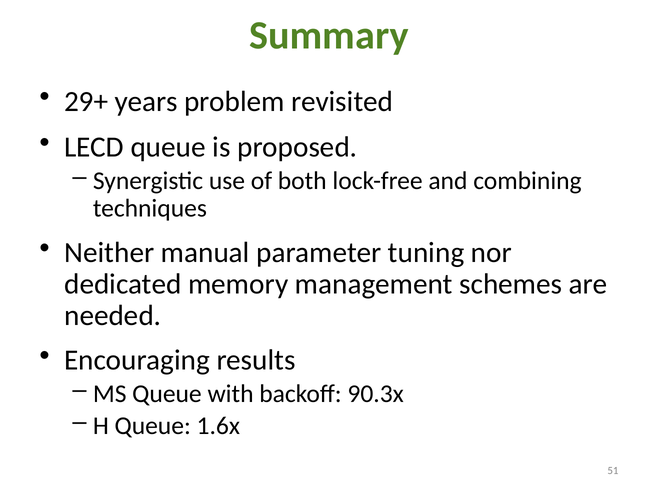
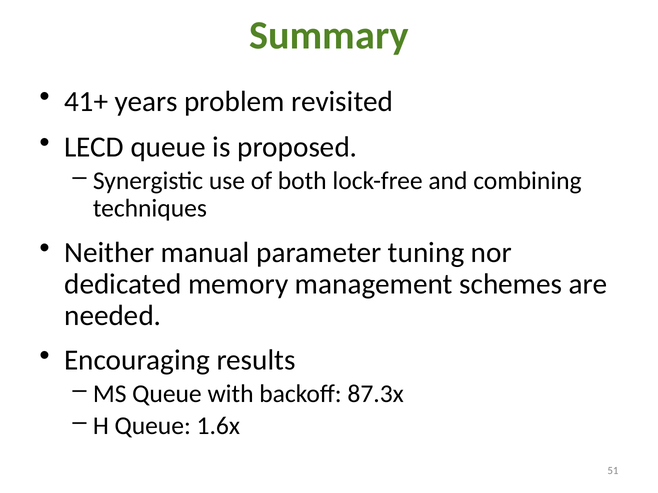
29+: 29+ -> 41+ (86, 102)
90.3x: 90.3x -> 87.3x (376, 394)
